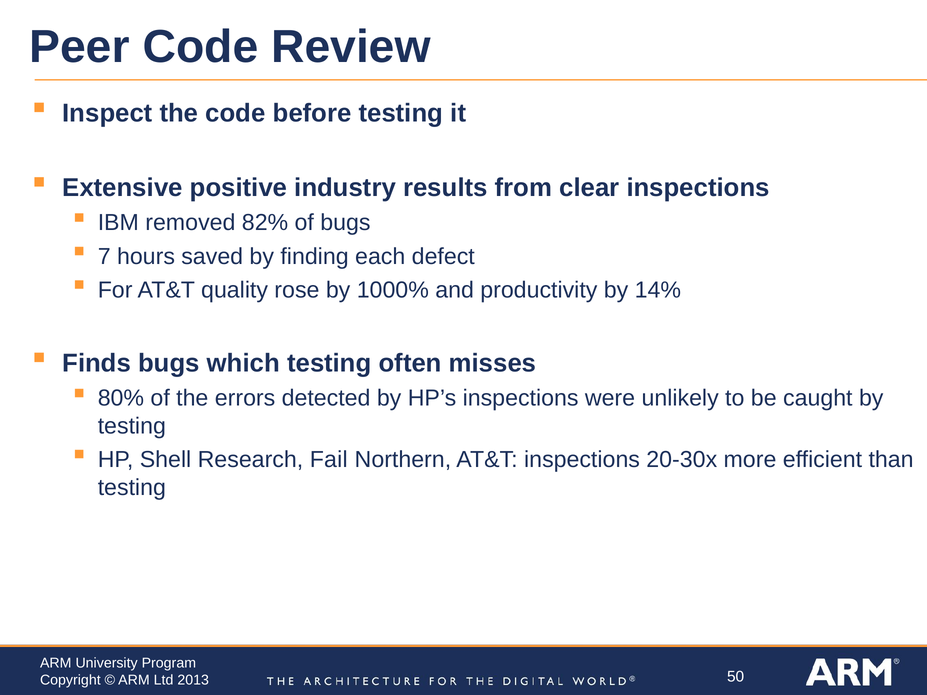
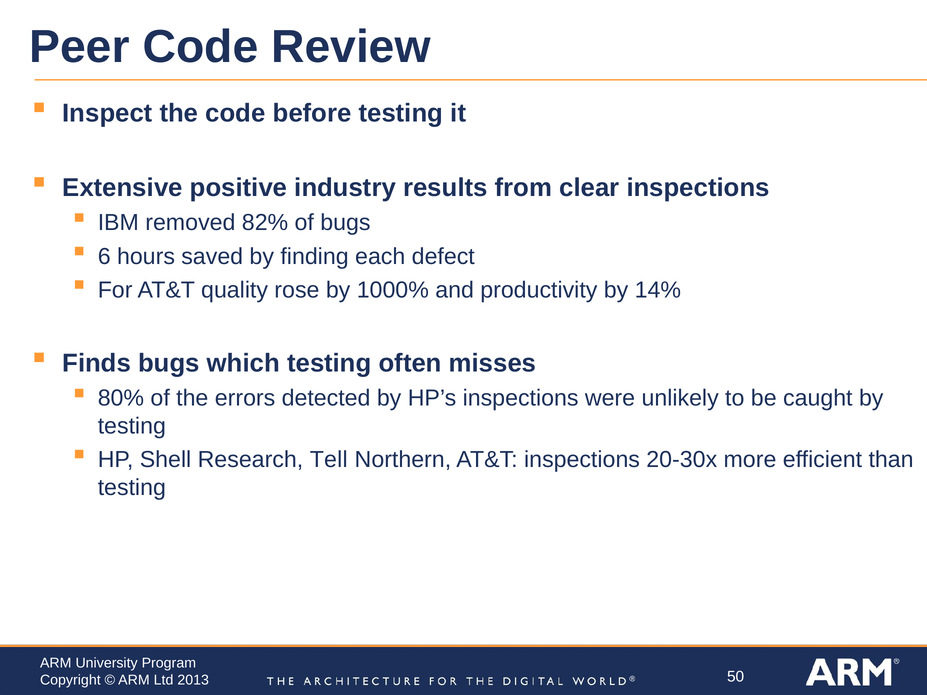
7: 7 -> 6 (104, 256)
Fail: Fail -> Tell (329, 460)
